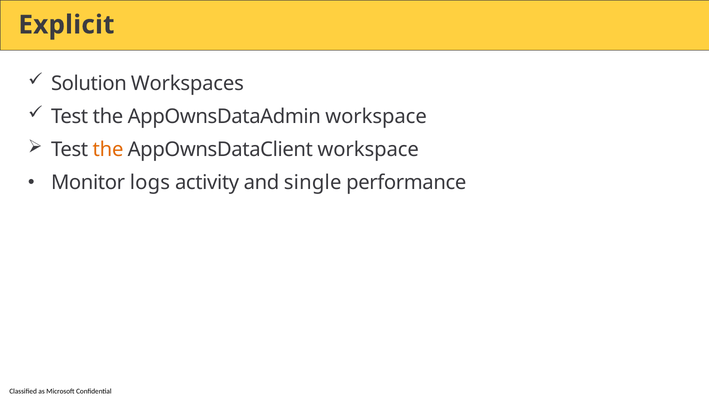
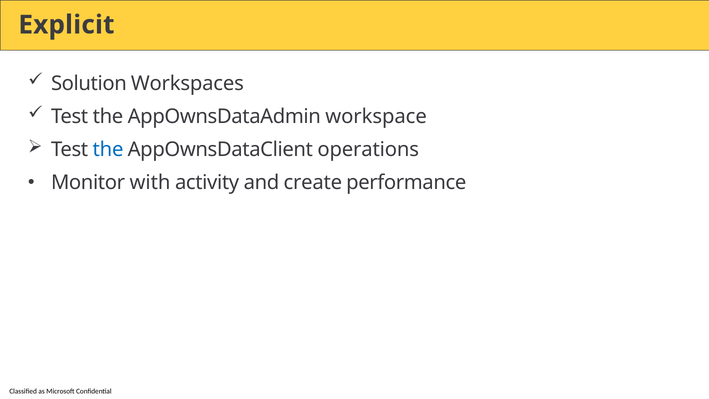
the colour: orange -> blue (108, 150)
AppOwnsDataClient workspace: workspace -> operations (368, 150)
logs: logs -> with (150, 183)
single: single -> create (313, 183)
